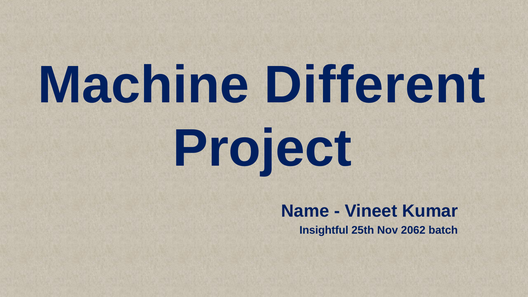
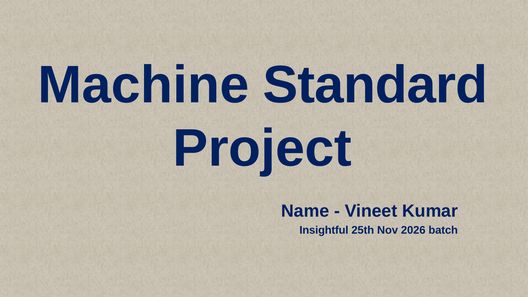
Different: Different -> Standard (375, 85)
2062: 2062 -> 2026 (413, 230)
